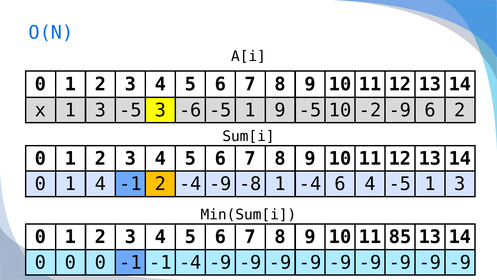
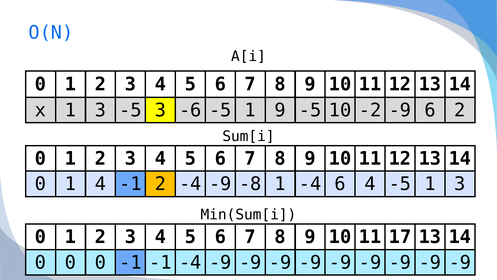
85: 85 -> 17 (400, 237)
